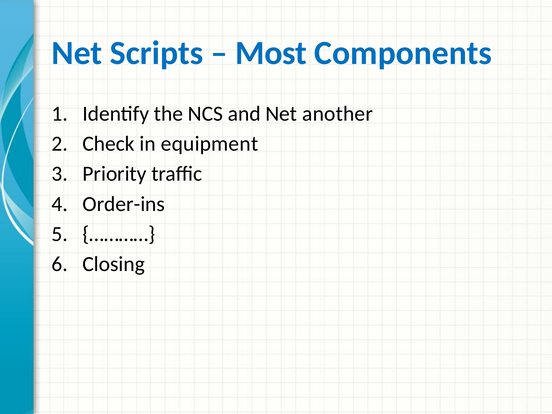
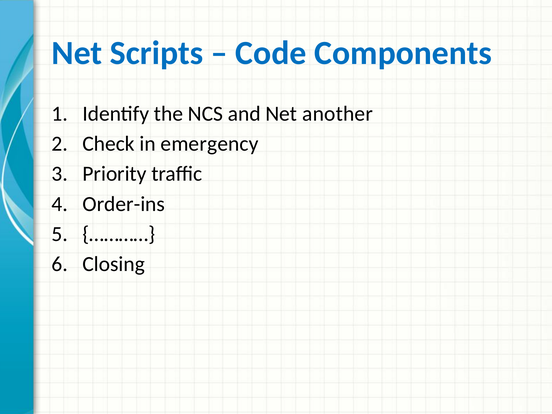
Most: Most -> Code (271, 53)
equipment: equipment -> emergency (210, 144)
